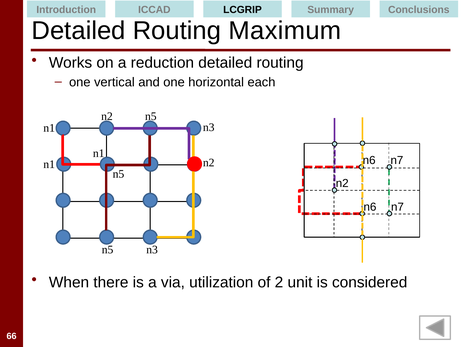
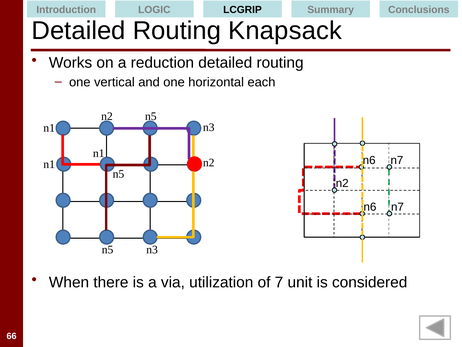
ICCAD: ICCAD -> LOGIC (154, 10)
Maximum: Maximum -> Knapsack (285, 31)
2: 2 -> 7 (279, 282)
